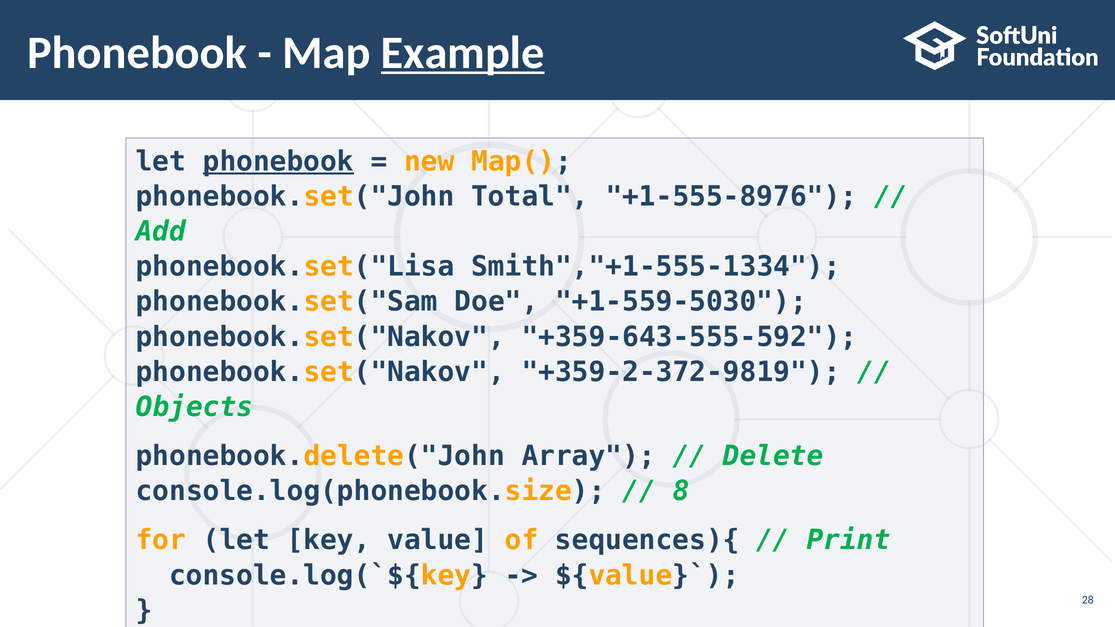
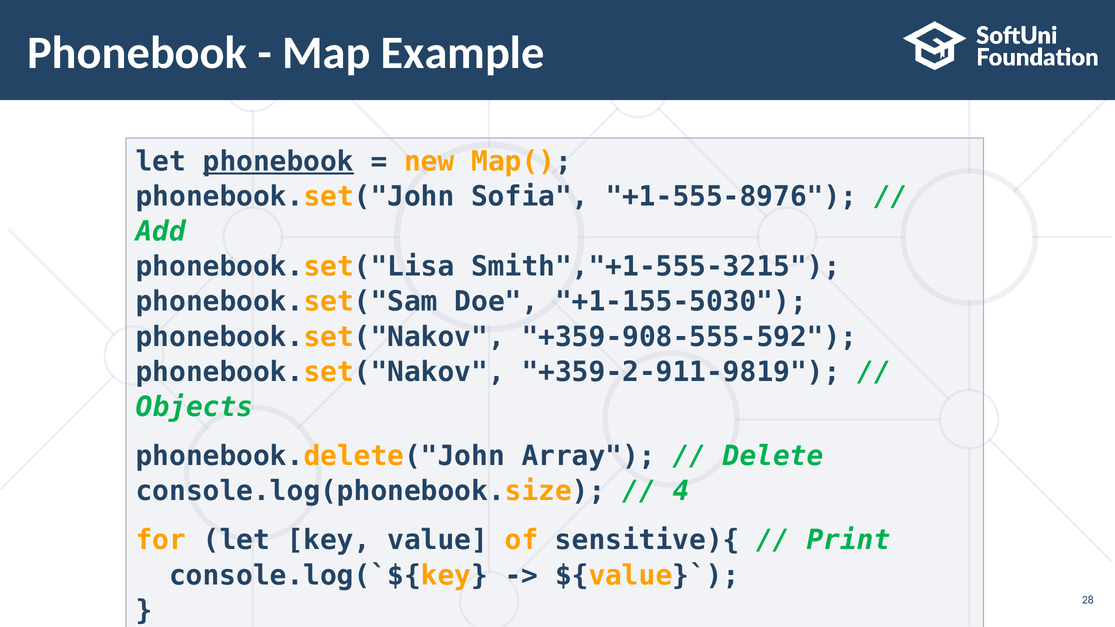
Example underline: present -> none (463, 53)
Total: Total -> Sofia (530, 197)
Smith","+1-555-1334: Smith","+1-555-1334 -> Smith","+1-555-3215 (656, 267)
+1-559-5030: +1-559-5030 -> +1-155-5030 (681, 302)
+359-643-555-592: +359-643-555-592 -> +359-908-555-592 (689, 337)
+359-2-372-9819: +359-2-372-9819 -> +359-2-911-9819 (681, 372)
8: 8 -> 4 (681, 491)
sequences){: sequences){ -> sensitive){ (647, 540)
